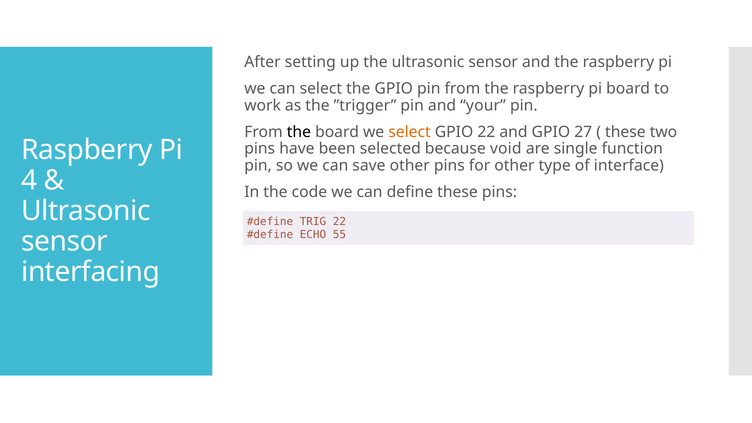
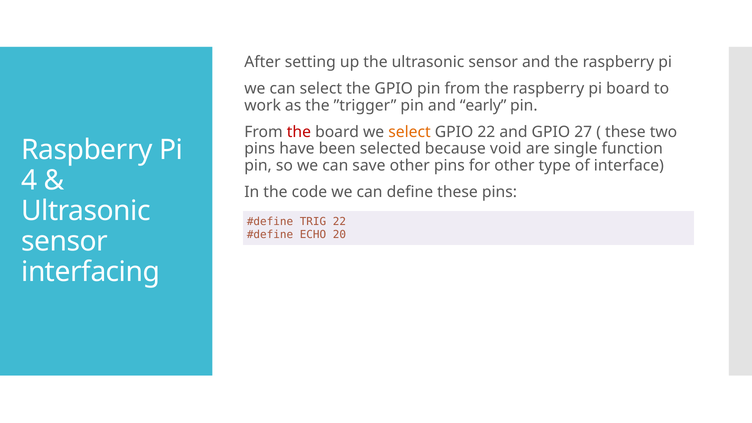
your: your -> early (483, 106)
the colour: black -> red (299, 132)
55: 55 -> 20 (339, 235)
